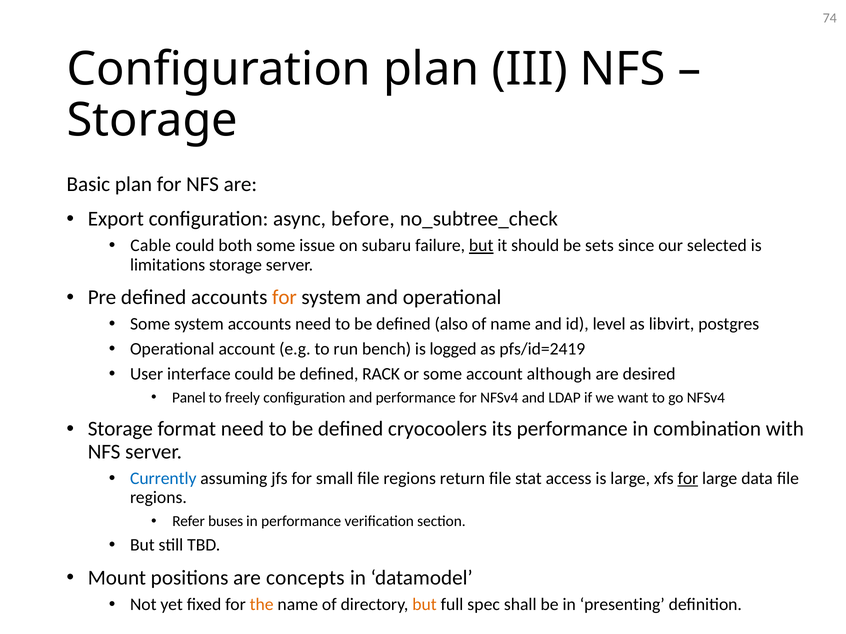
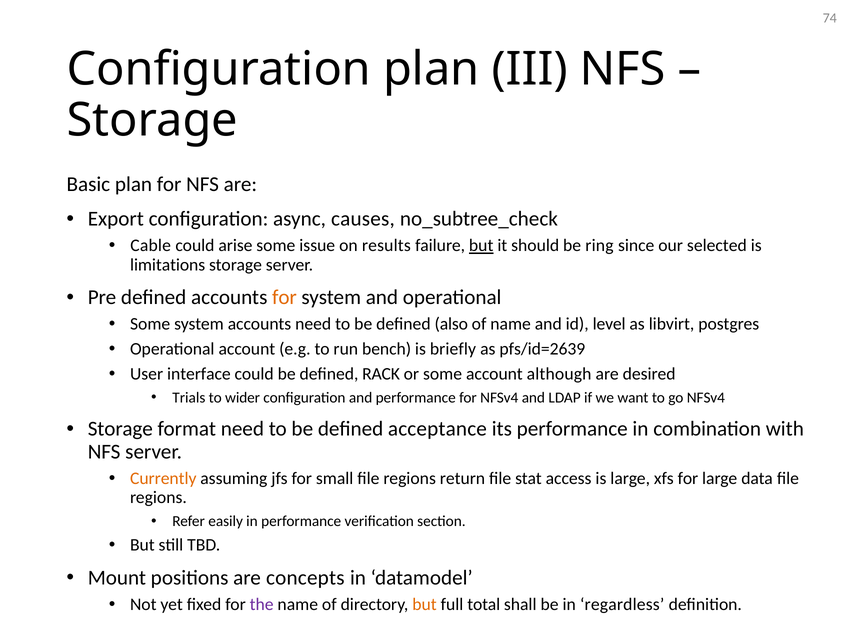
before: before -> causes (363, 219)
both: both -> arise (235, 246)
subaru: subaru -> results (386, 246)
sets: sets -> ring (599, 246)
logged: logged -> briefly (453, 349)
pfs/id=2419: pfs/id=2419 -> pfs/id=2639 (542, 349)
Panel: Panel -> Trials (189, 398)
freely: freely -> wider (243, 398)
cryocoolers: cryocoolers -> acceptance (437, 429)
Currently colour: blue -> orange (163, 479)
for underline: present -> none (688, 479)
buses: buses -> easily (226, 522)
the colour: orange -> purple (262, 605)
spec: spec -> total (484, 605)
presenting: presenting -> regardless (622, 605)
